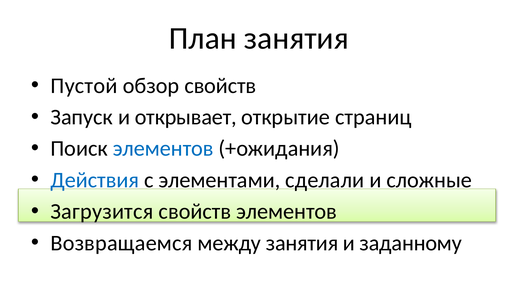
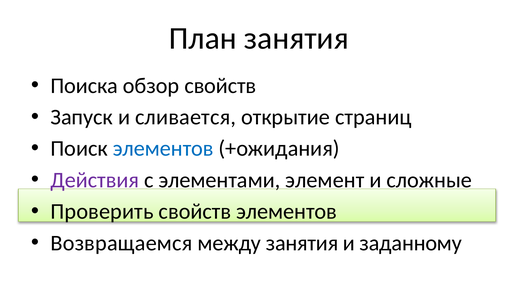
Пустой: Пустой -> Поиска (84, 86)
открывает: открывает -> сливается (186, 117)
Действия colour: blue -> purple (95, 180)
сделали: сделали -> элемент (325, 180)
Загрузится: Загрузится -> Проверить (102, 211)
